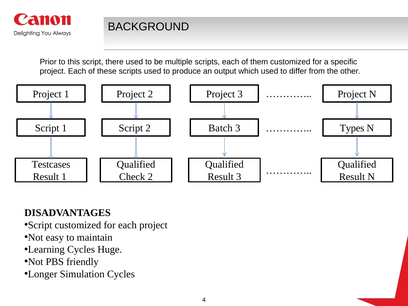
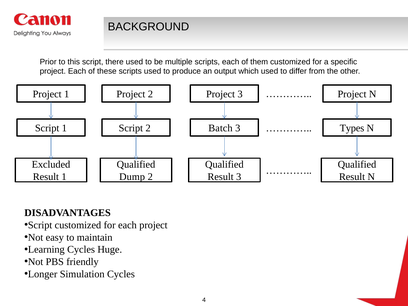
Testcases: Testcases -> Excluded (51, 165)
Check: Check -> Dump (132, 177)
